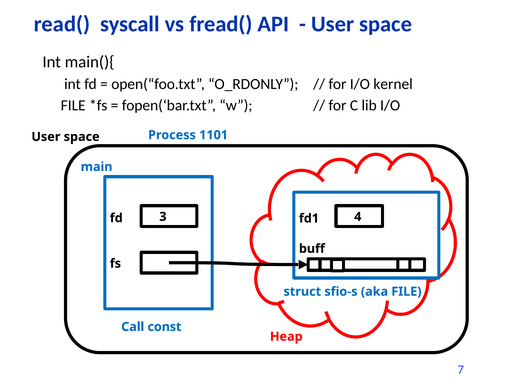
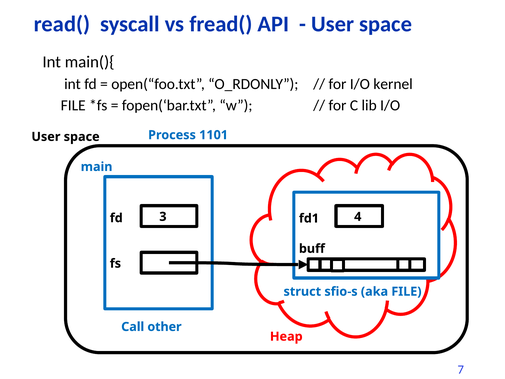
const: const -> other (164, 327)
